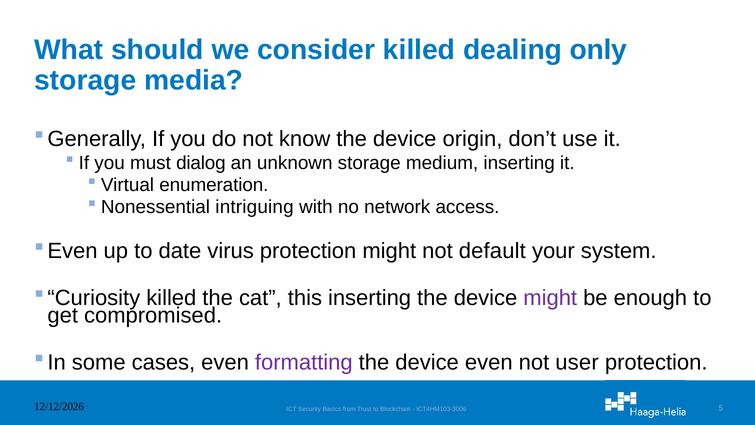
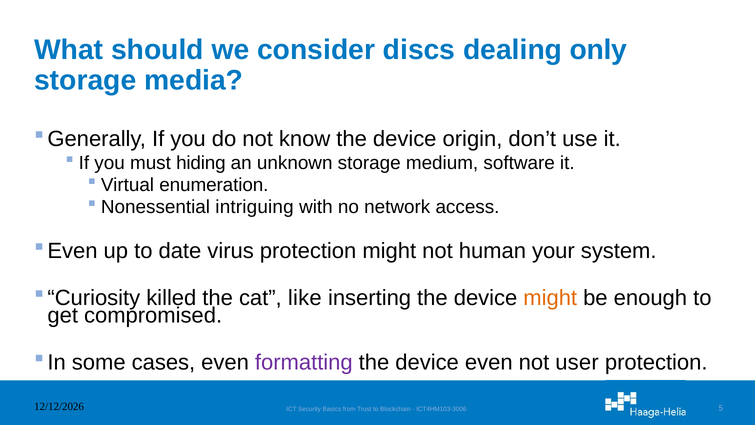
consider killed: killed -> discs (419, 50)
dialog: dialog -> hiding (201, 163)
medium inserting: inserting -> software (519, 163)
default: default -> human (492, 251)
this: this -> like (305, 298)
might colour: purple -> orange (550, 298)
